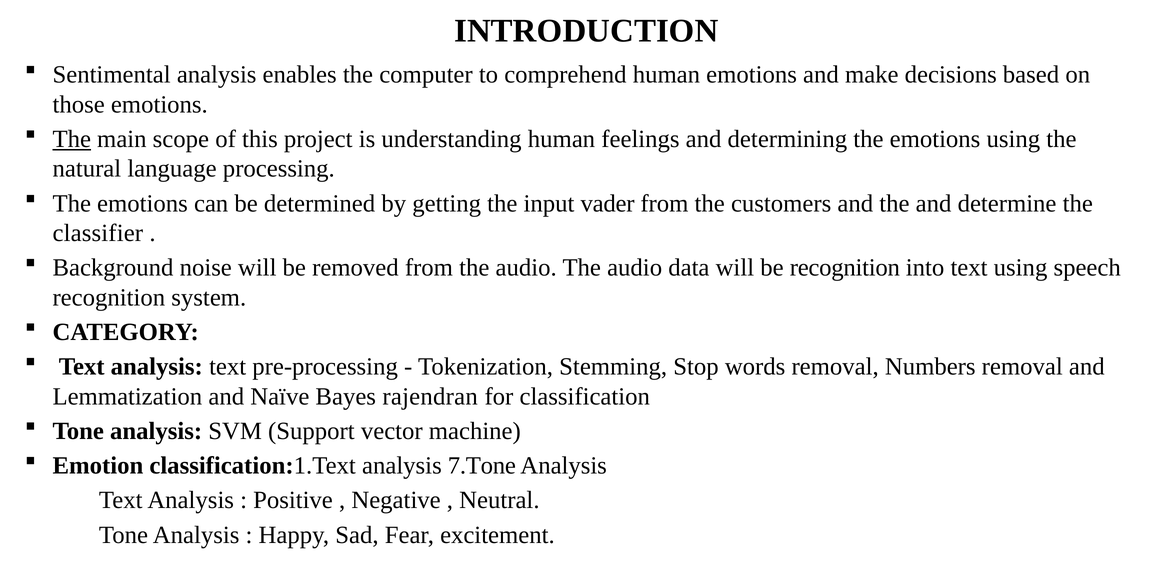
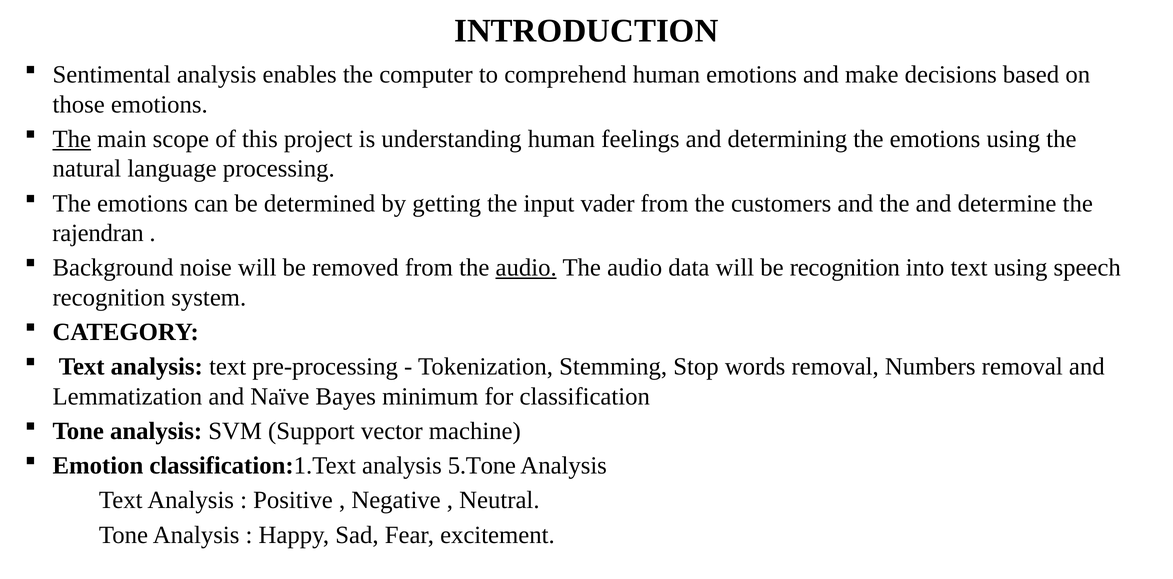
classifier: classifier -> rajendran (98, 233)
audio underline: none -> present (526, 268)
rajendran: rajendran -> minimum (430, 396)
7.Tone: 7.Tone -> 5.Tone (482, 466)
